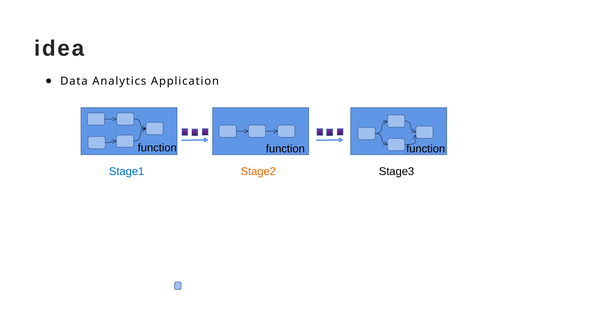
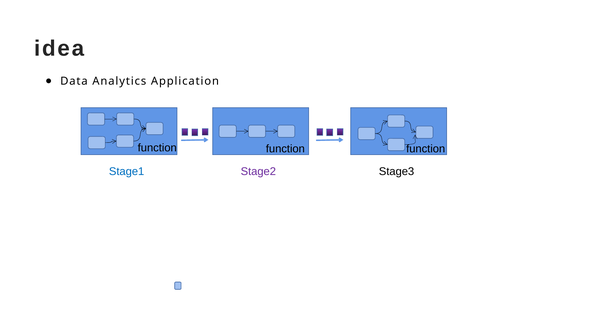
Stage2 colour: orange -> purple (258, 172)
